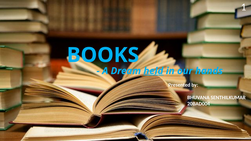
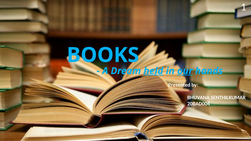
our underline: none -> present (185, 71)
